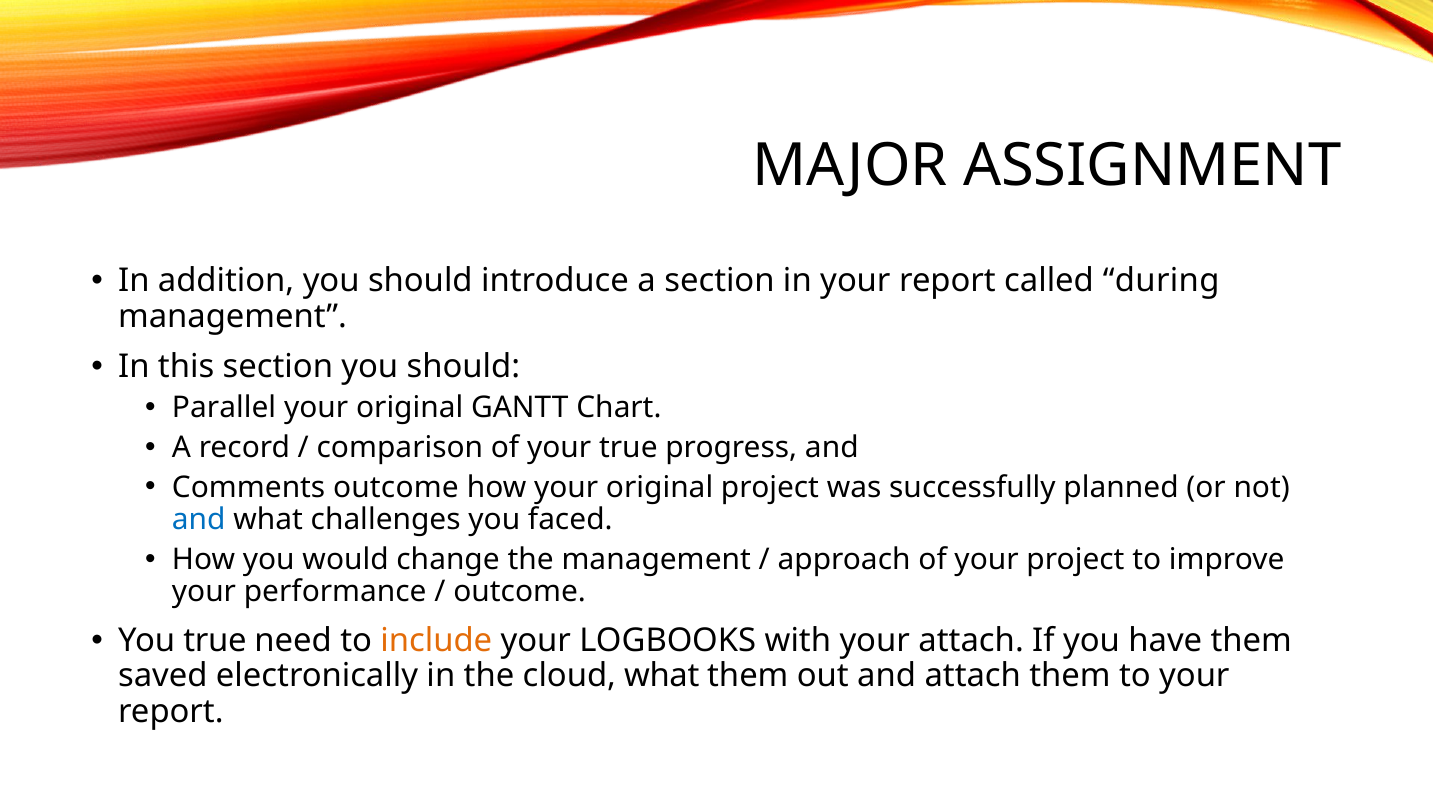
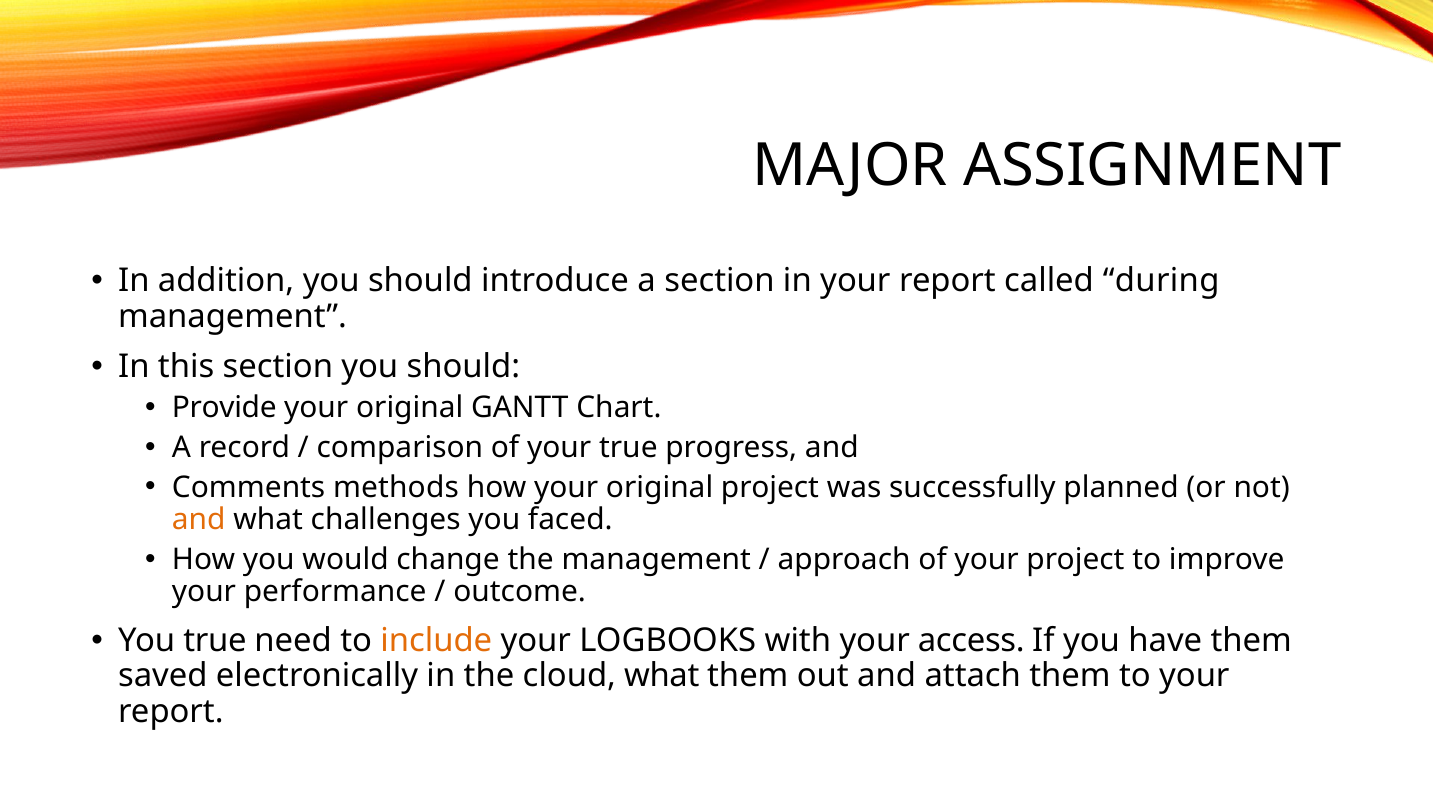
Parallel: Parallel -> Provide (224, 408)
Comments outcome: outcome -> methods (396, 487)
and colour: blue -> orange (199, 520)
your attach: attach -> access (971, 640)
